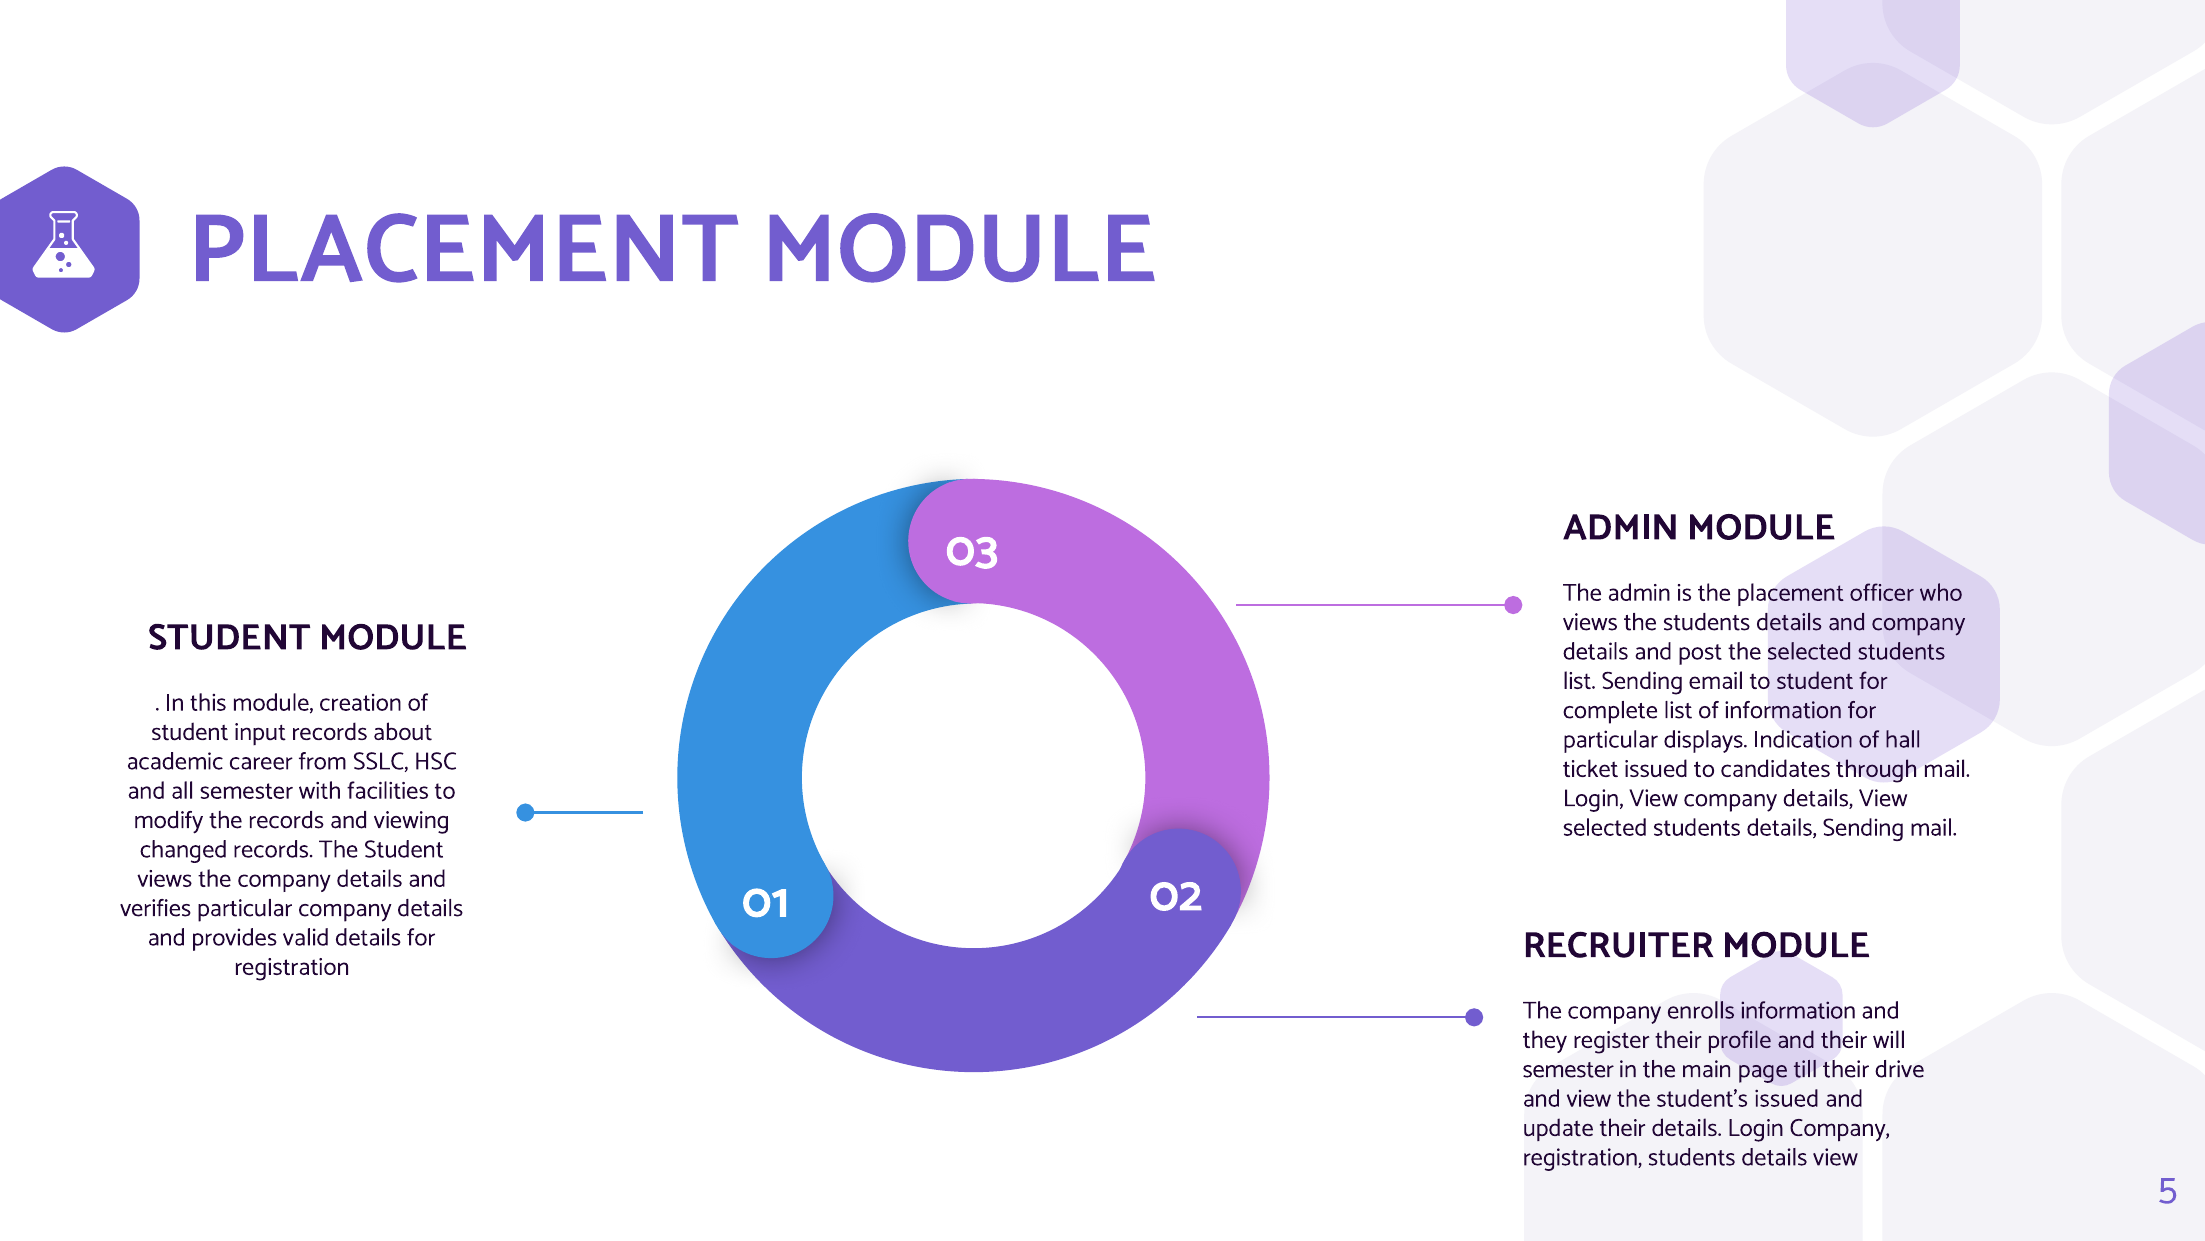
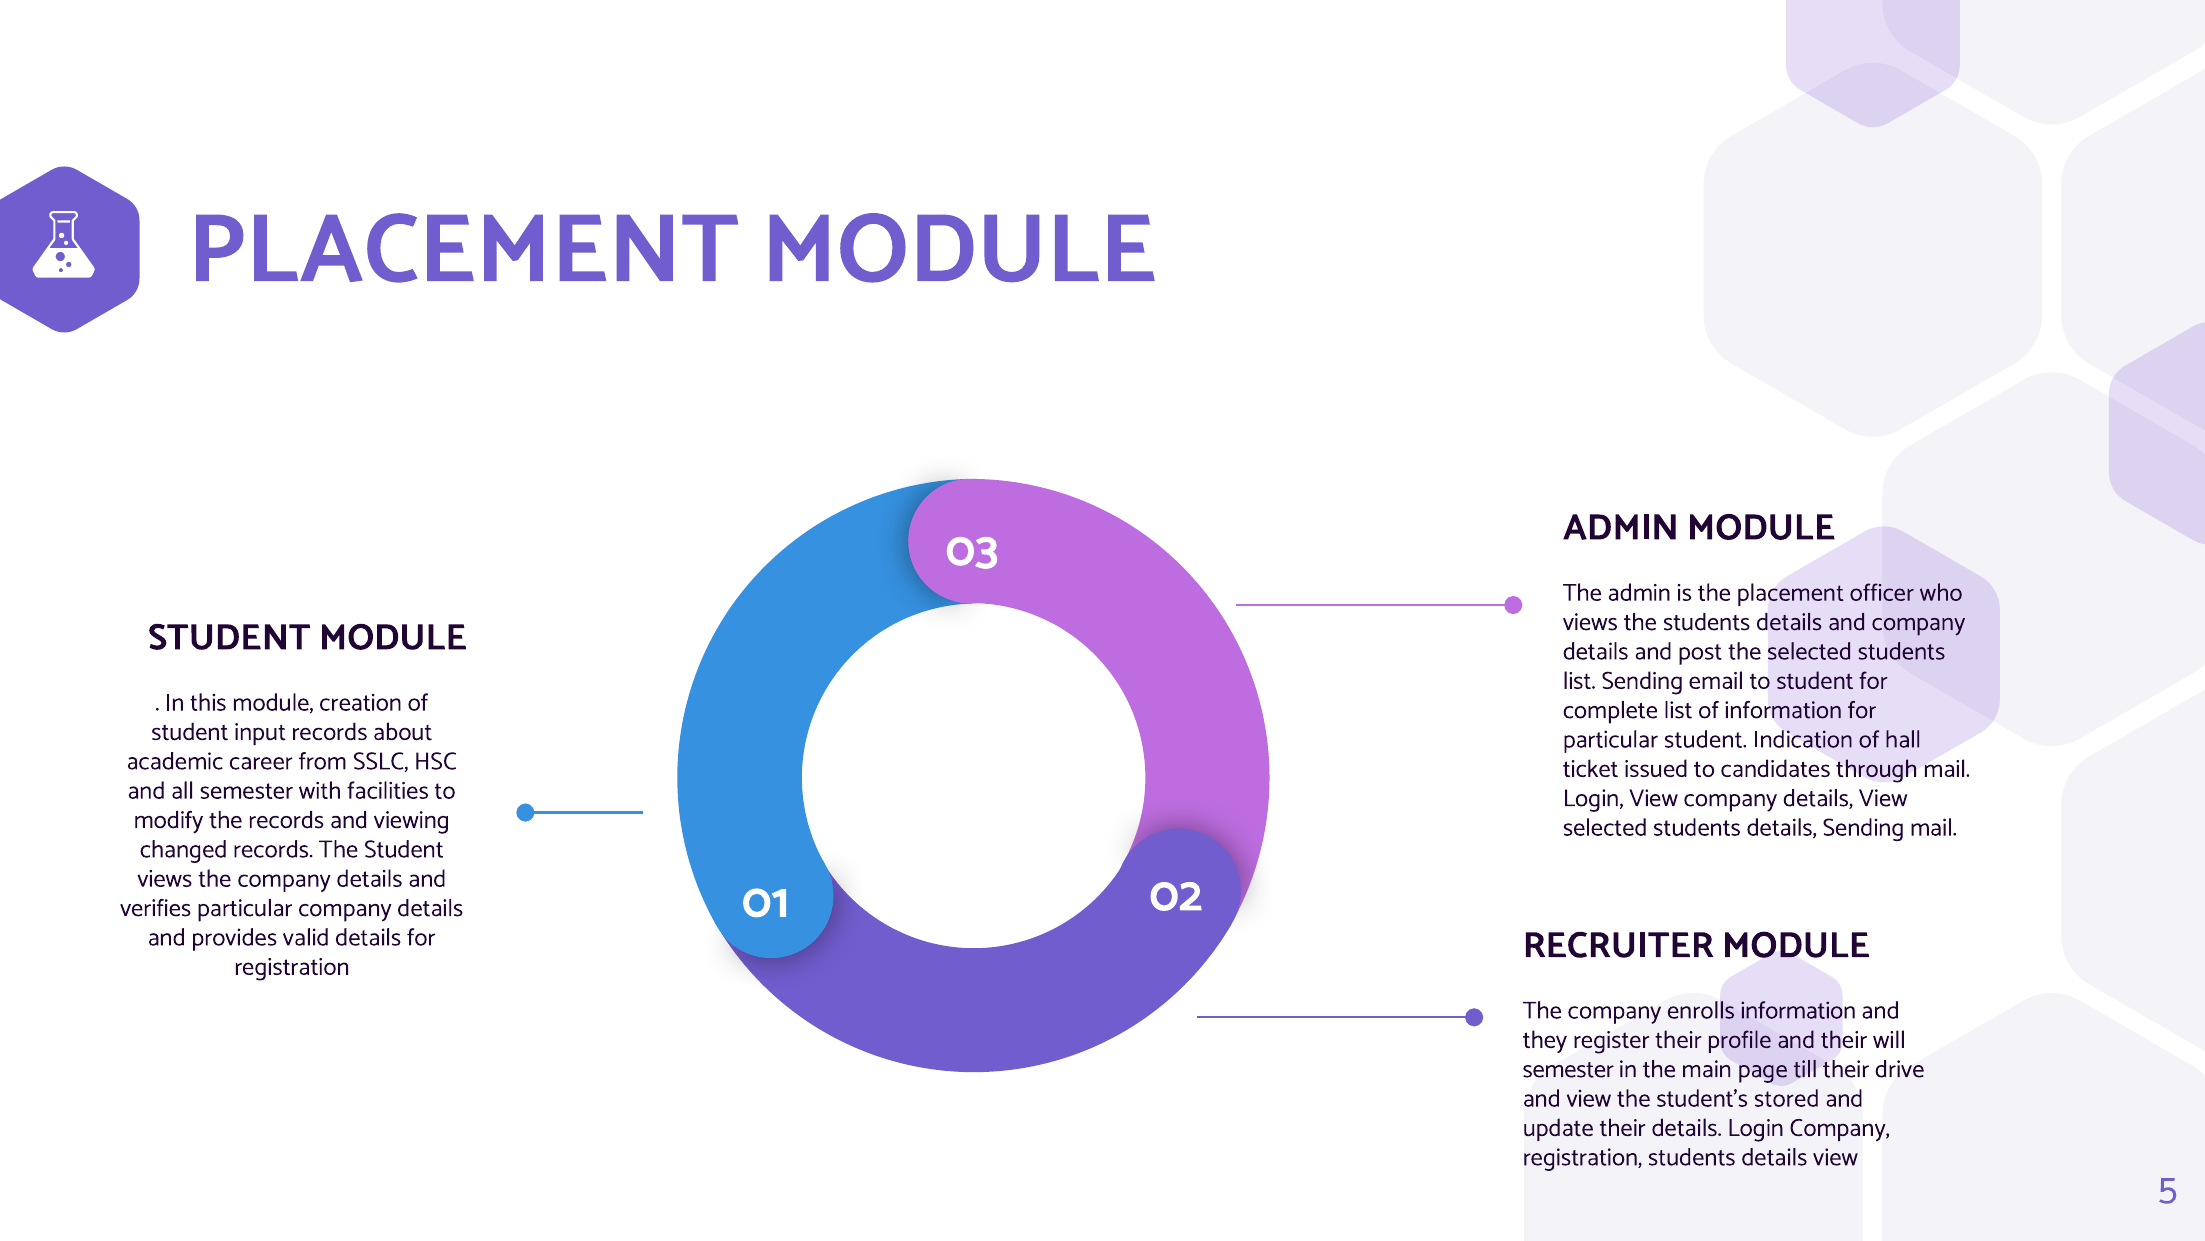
particular displays: displays -> student (1705, 739)
student’s issued: issued -> stored (1787, 1098)
